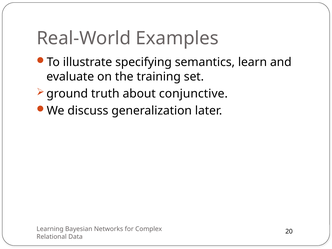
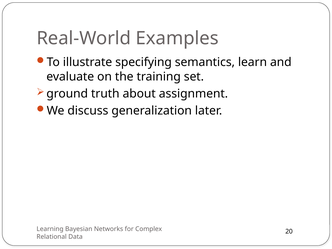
conjunctive: conjunctive -> assignment (193, 94)
